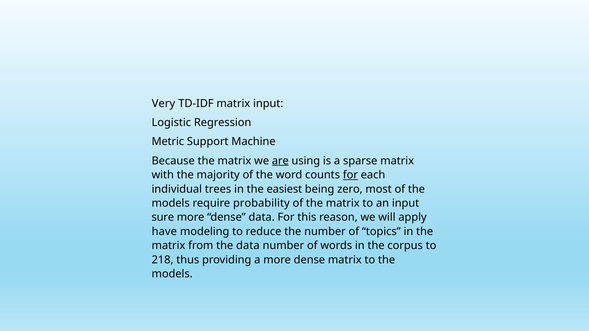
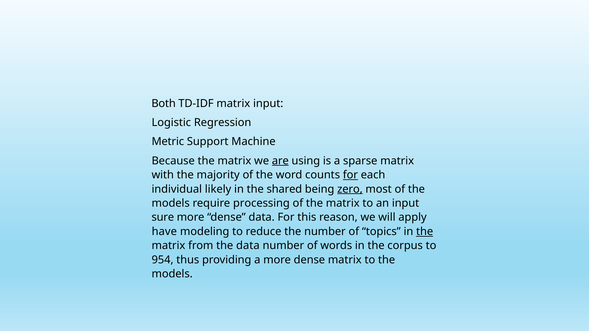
Very: Very -> Both (164, 104)
trees: trees -> likely (218, 189)
easiest: easiest -> shared (284, 189)
zero underline: none -> present (350, 189)
probability: probability -> processing (261, 203)
the underline: none -> present (425, 232)
218: 218 -> 954 (163, 260)
